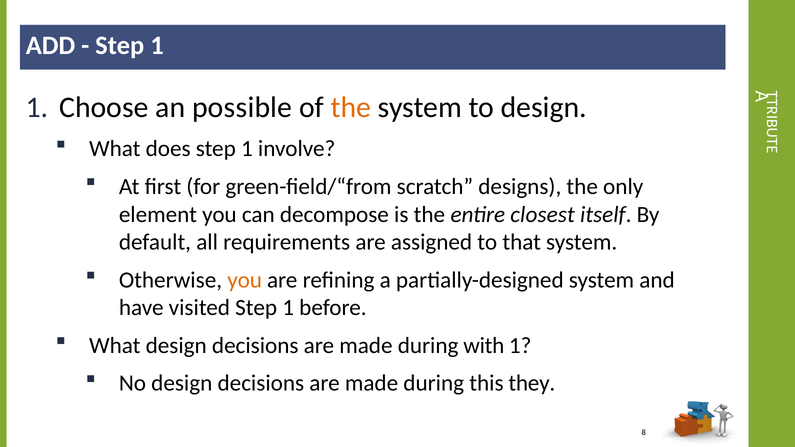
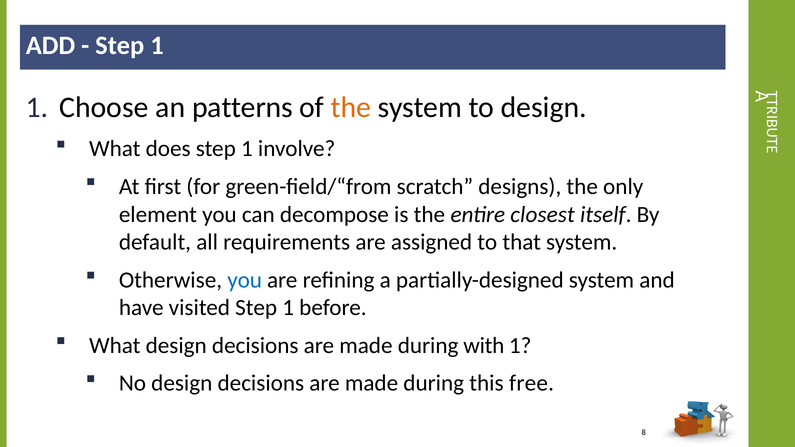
possible: possible -> patterns (242, 108)
you colour: orange -> blue (245, 280)
they: they -> free (532, 383)
